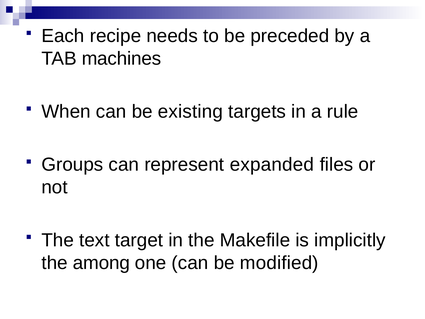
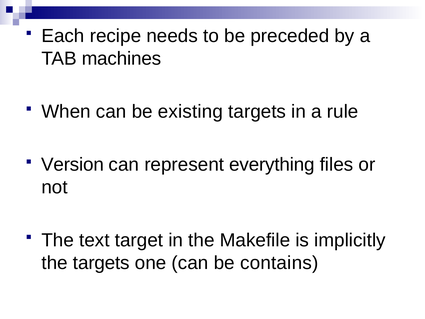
Groups: Groups -> Version (73, 165)
expanded: expanded -> everything (272, 165)
the among: among -> targets (101, 263)
modified: modified -> contains (279, 263)
